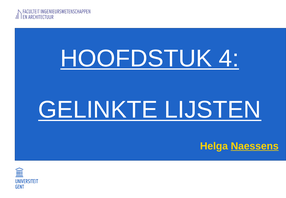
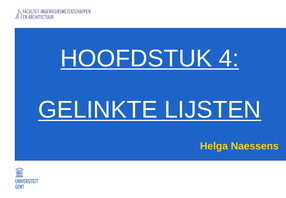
Naessens underline: present -> none (255, 146)
